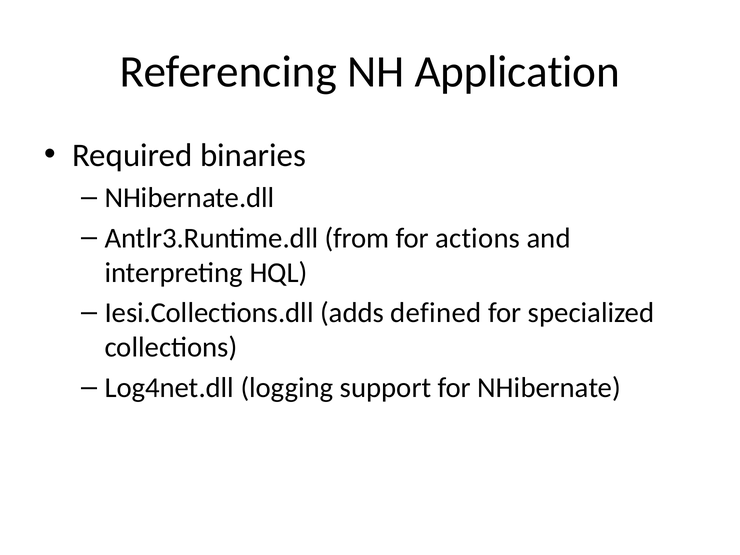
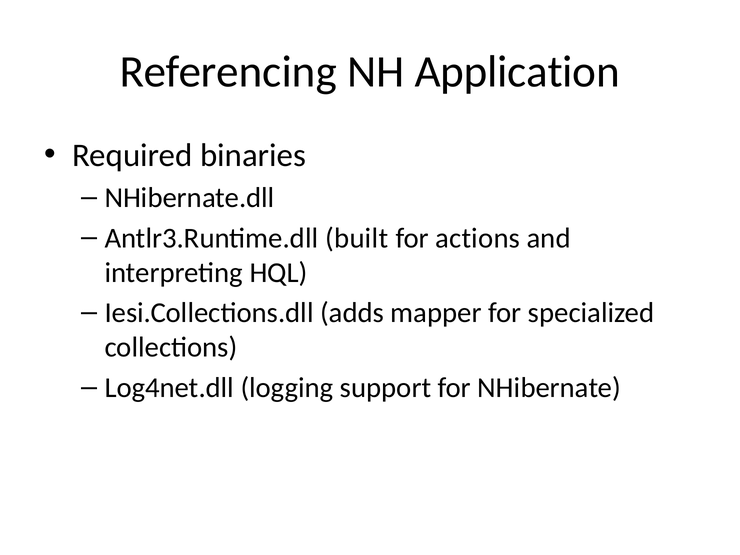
from: from -> built (357, 238)
defined: defined -> mapper (436, 313)
